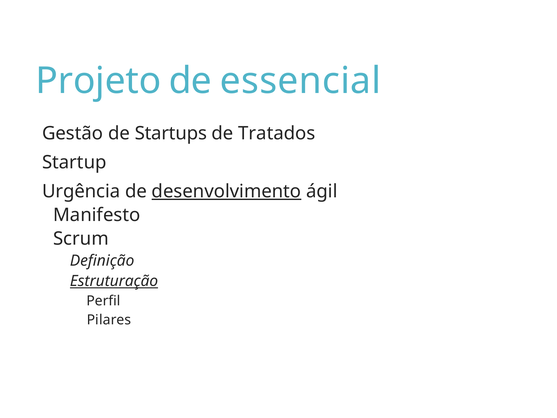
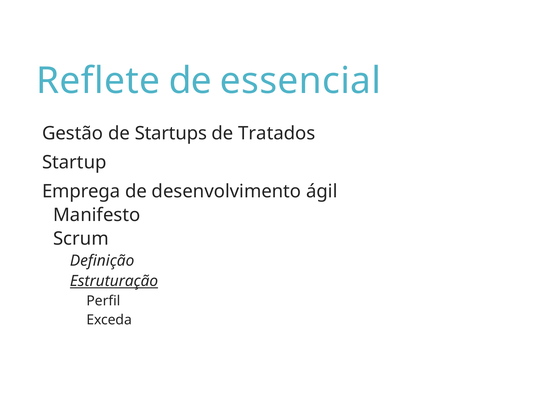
Projeto: Projeto -> Reflete (98, 81)
Urgência: Urgência -> Emprega (81, 191)
desenvolvimento underline: present -> none (226, 191)
Pilares: Pilares -> Exceda (109, 320)
